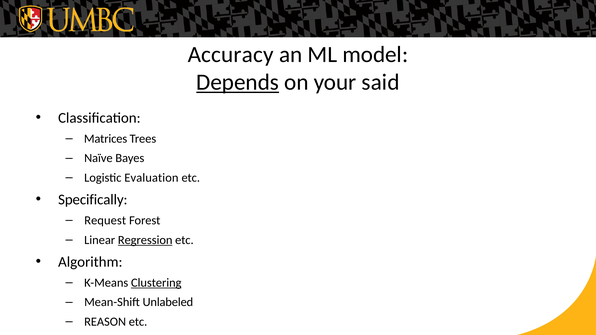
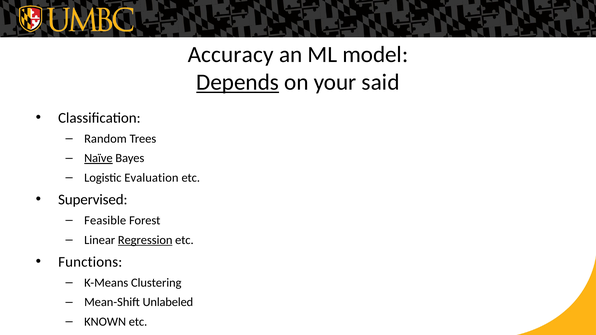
Matrices: Matrices -> Random (105, 139)
Naïve underline: none -> present (98, 158)
Specifically: Specifically -> Supervised (93, 200)
Request: Request -> Feasible (105, 221)
Algorithm: Algorithm -> Functions (90, 262)
Clustering underline: present -> none (156, 283)
REASON: REASON -> KNOWN (105, 322)
